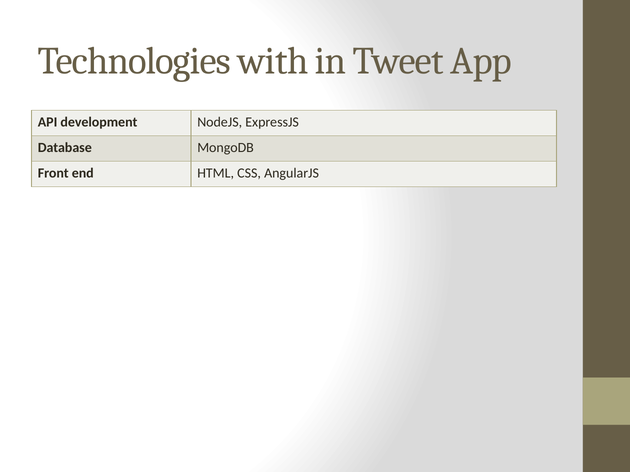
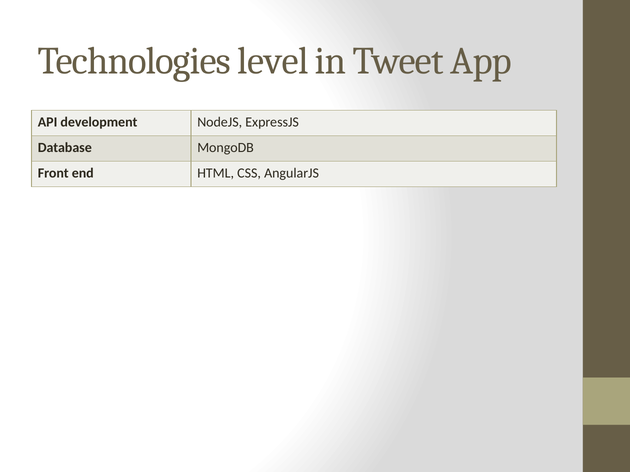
with: with -> level (273, 61)
